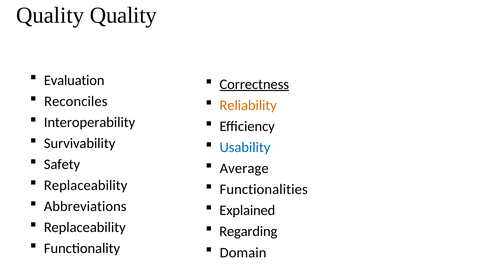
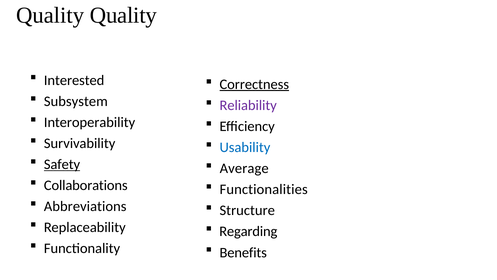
Evaluation: Evaluation -> Interested (74, 80)
Reconciles: Reconciles -> Subsystem (76, 101)
Reliability colour: orange -> purple (248, 105)
Safety underline: none -> present (62, 164)
Replaceability: Replaceability -> Collaborations (86, 185)
Explained: Explained -> Structure (247, 210)
Domain: Domain -> Benefits (243, 252)
